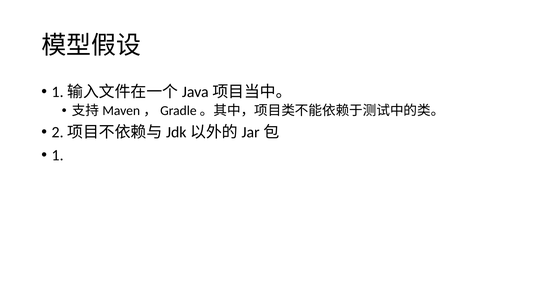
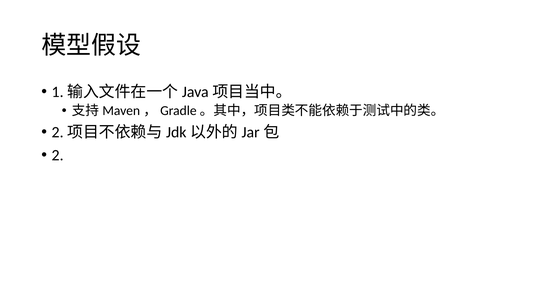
1: 1 -> 2 (58, 155)
